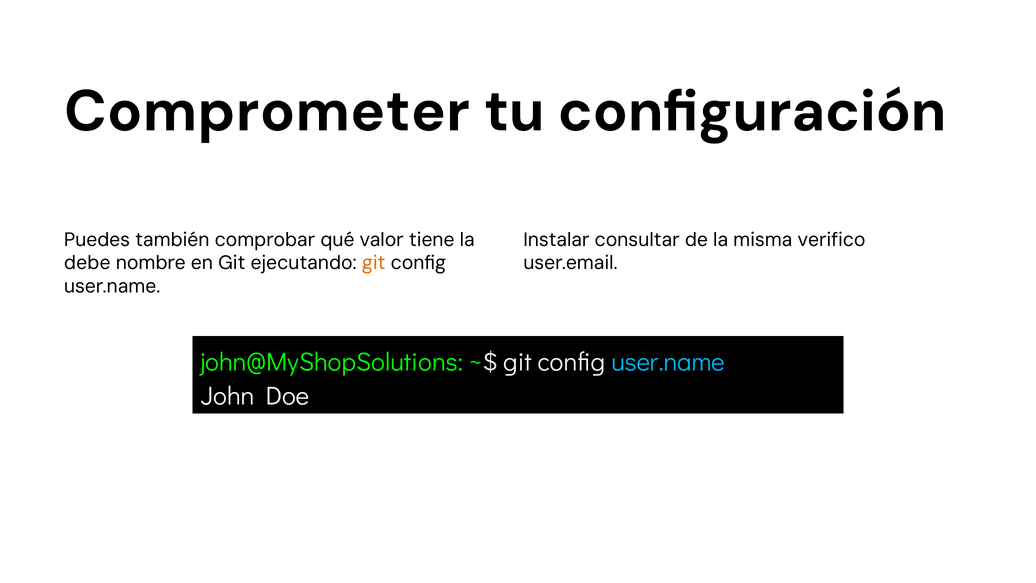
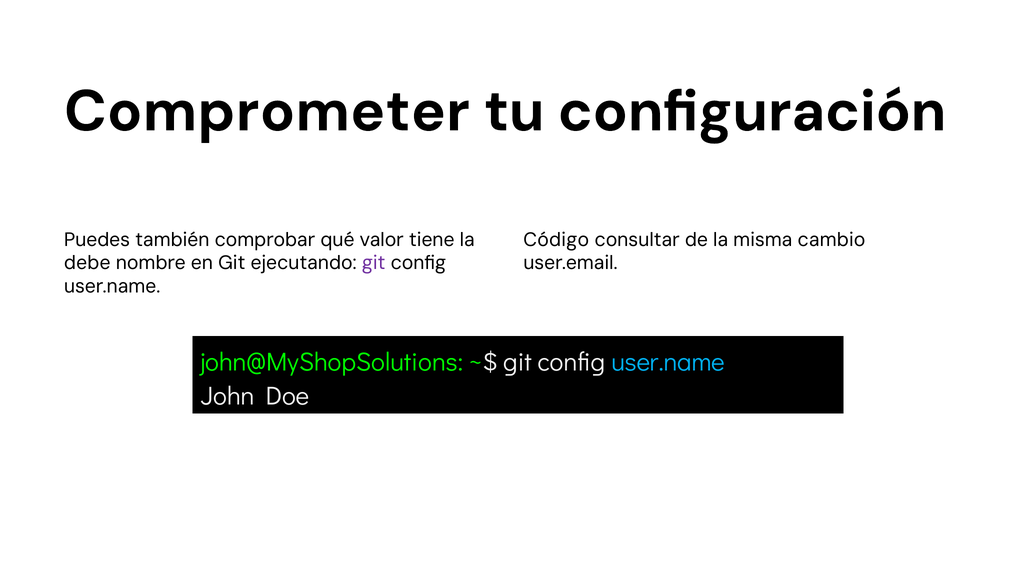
Instalar: Instalar -> Código (556, 240)
verifico: verifico -> cambio (831, 240)
git colour: orange -> purple (374, 263)
